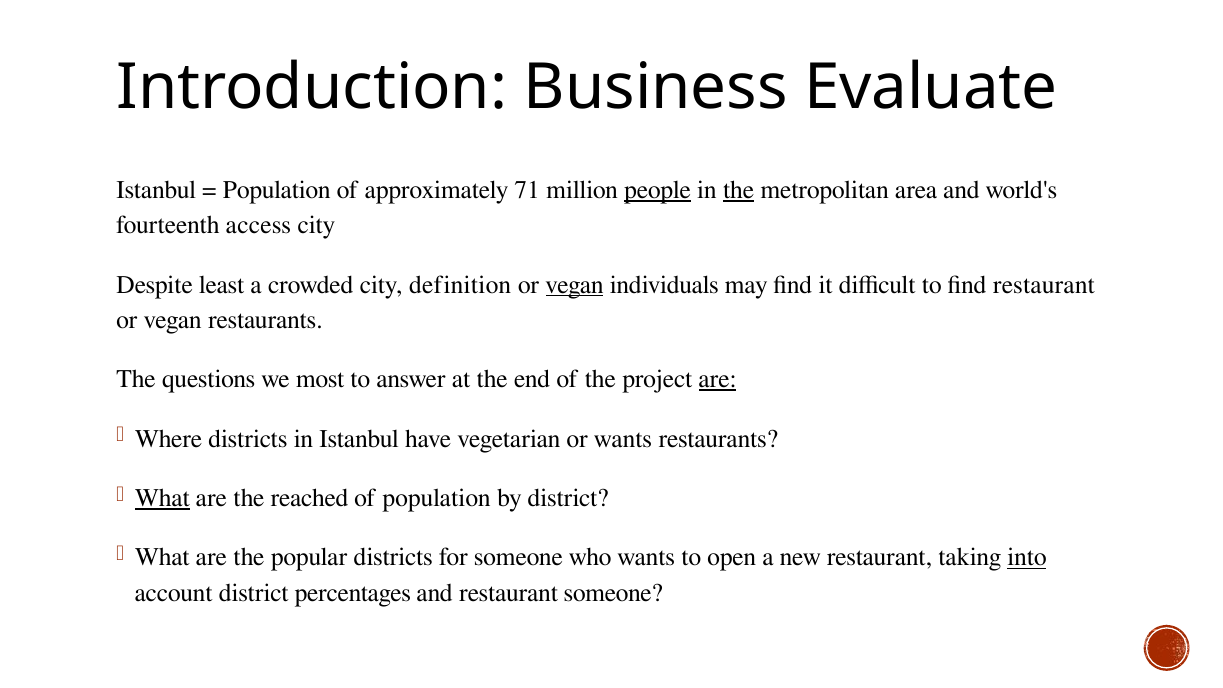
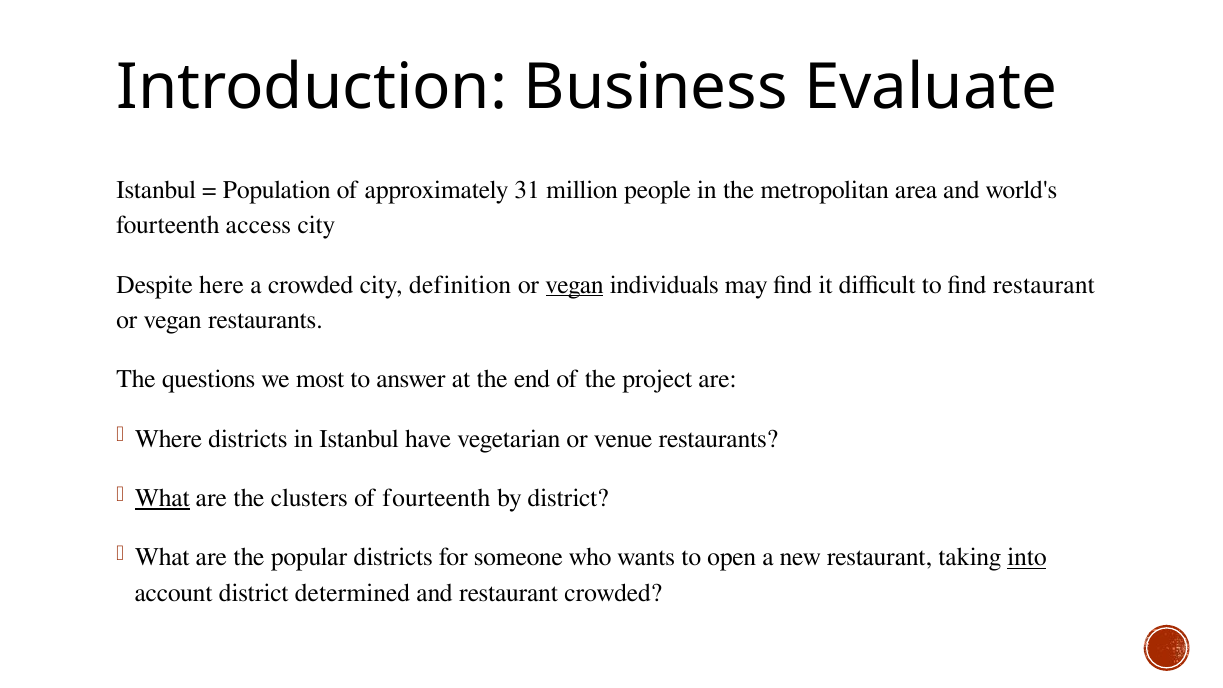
71: 71 -> 31 (527, 190)
people underline: present -> none (658, 190)
the underline: present -> none (739, 190)
least: least -> here (222, 285)
are underline: present -> none (717, 379)
or wants: wants -> venue (623, 439)
reached: reached -> clusters (309, 498)
of population: population -> fourteenth (436, 498)
percentages: percentages -> determined (353, 593)
restaurant someone: someone -> crowded (613, 593)
